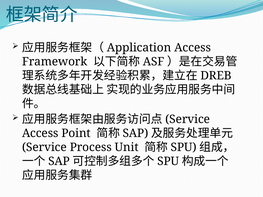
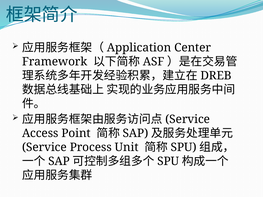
Access: Access -> Center (193, 48)
